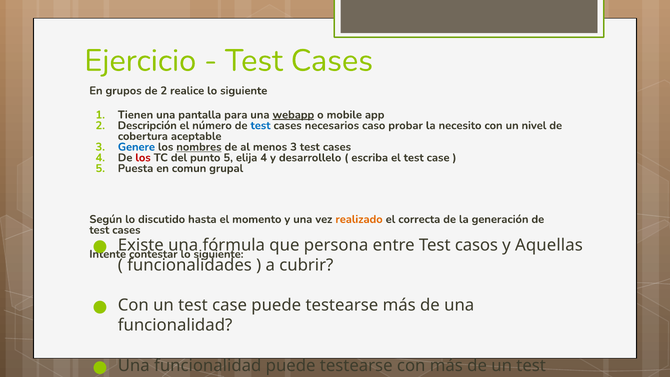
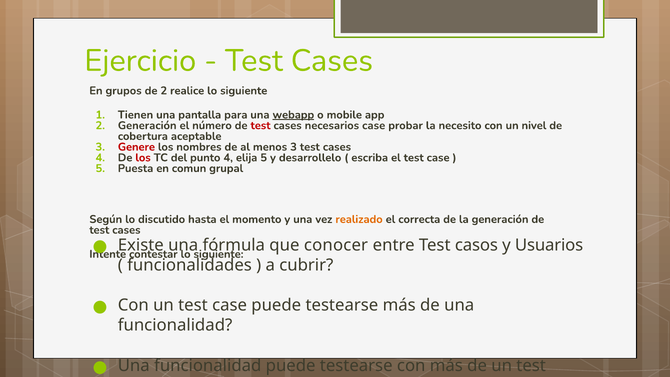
2 Descripción: Descripción -> Generación (147, 125)
test colour: blue -> red (261, 125)
necesarios caso: caso -> case (374, 125)
Genere colour: blue -> red (136, 147)
nombres underline: present -> none (199, 147)
punto 5: 5 -> 4 (228, 158)
elija 4: 4 -> 5 (264, 158)
persona: persona -> conocer (336, 245)
Aquellas: Aquellas -> Usuarios (549, 245)
